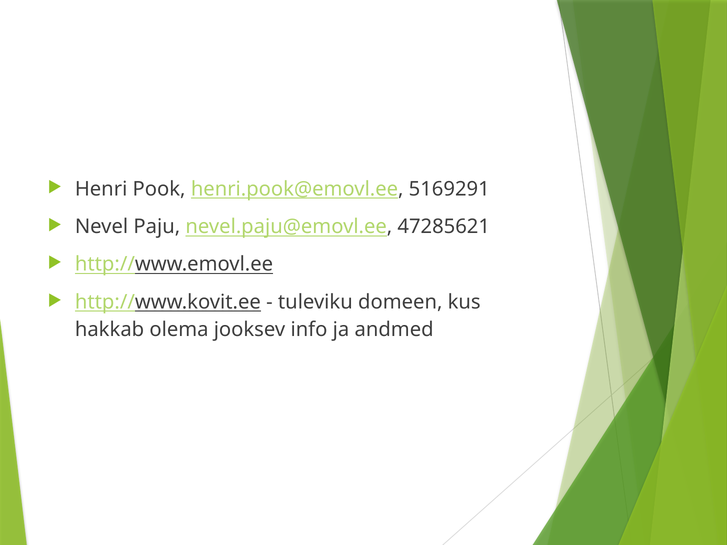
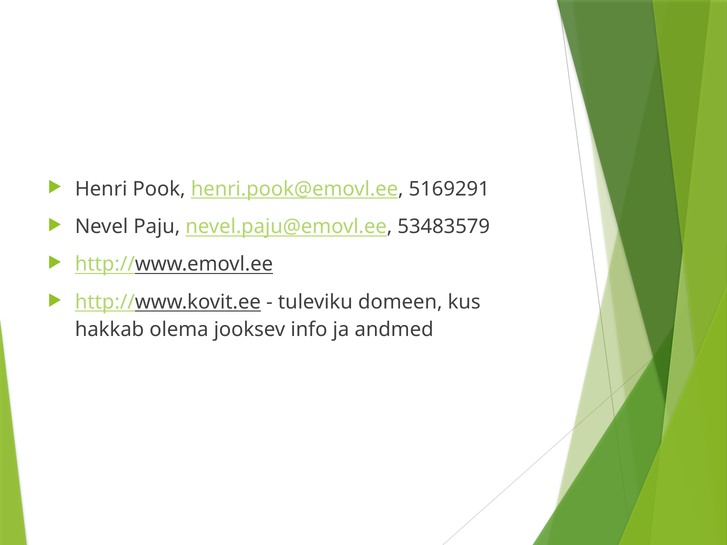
47285621: 47285621 -> 53483579 (444, 227)
